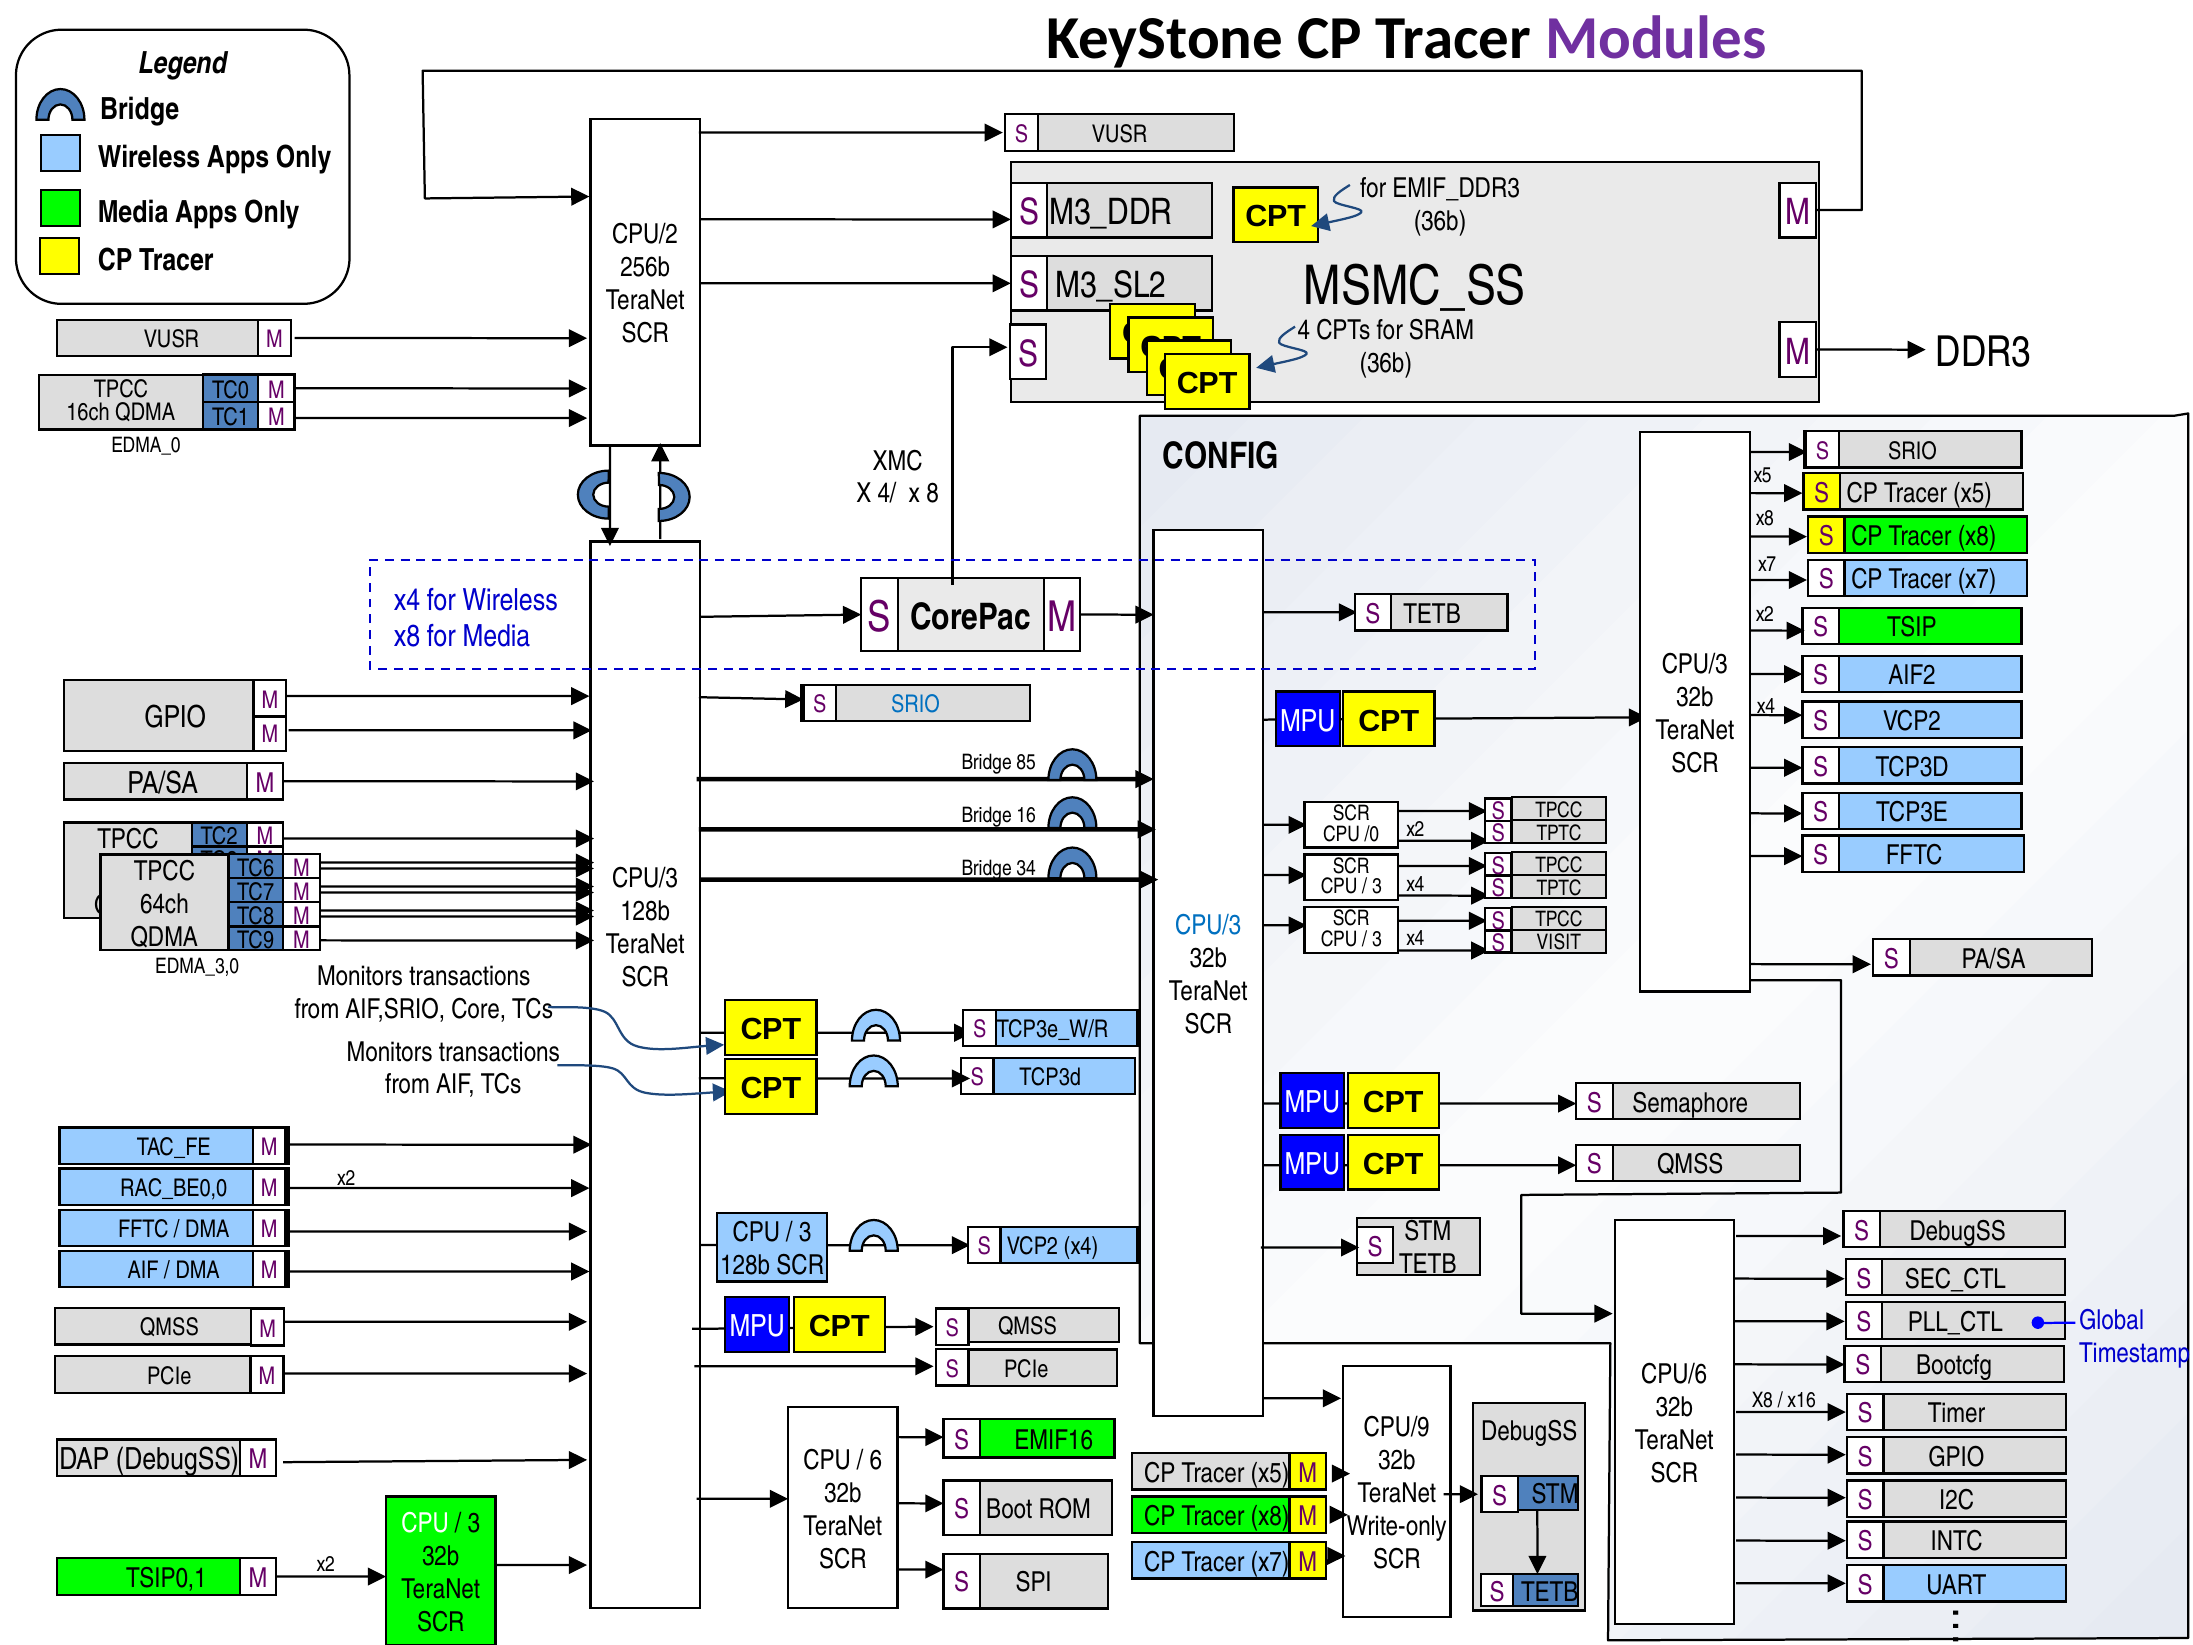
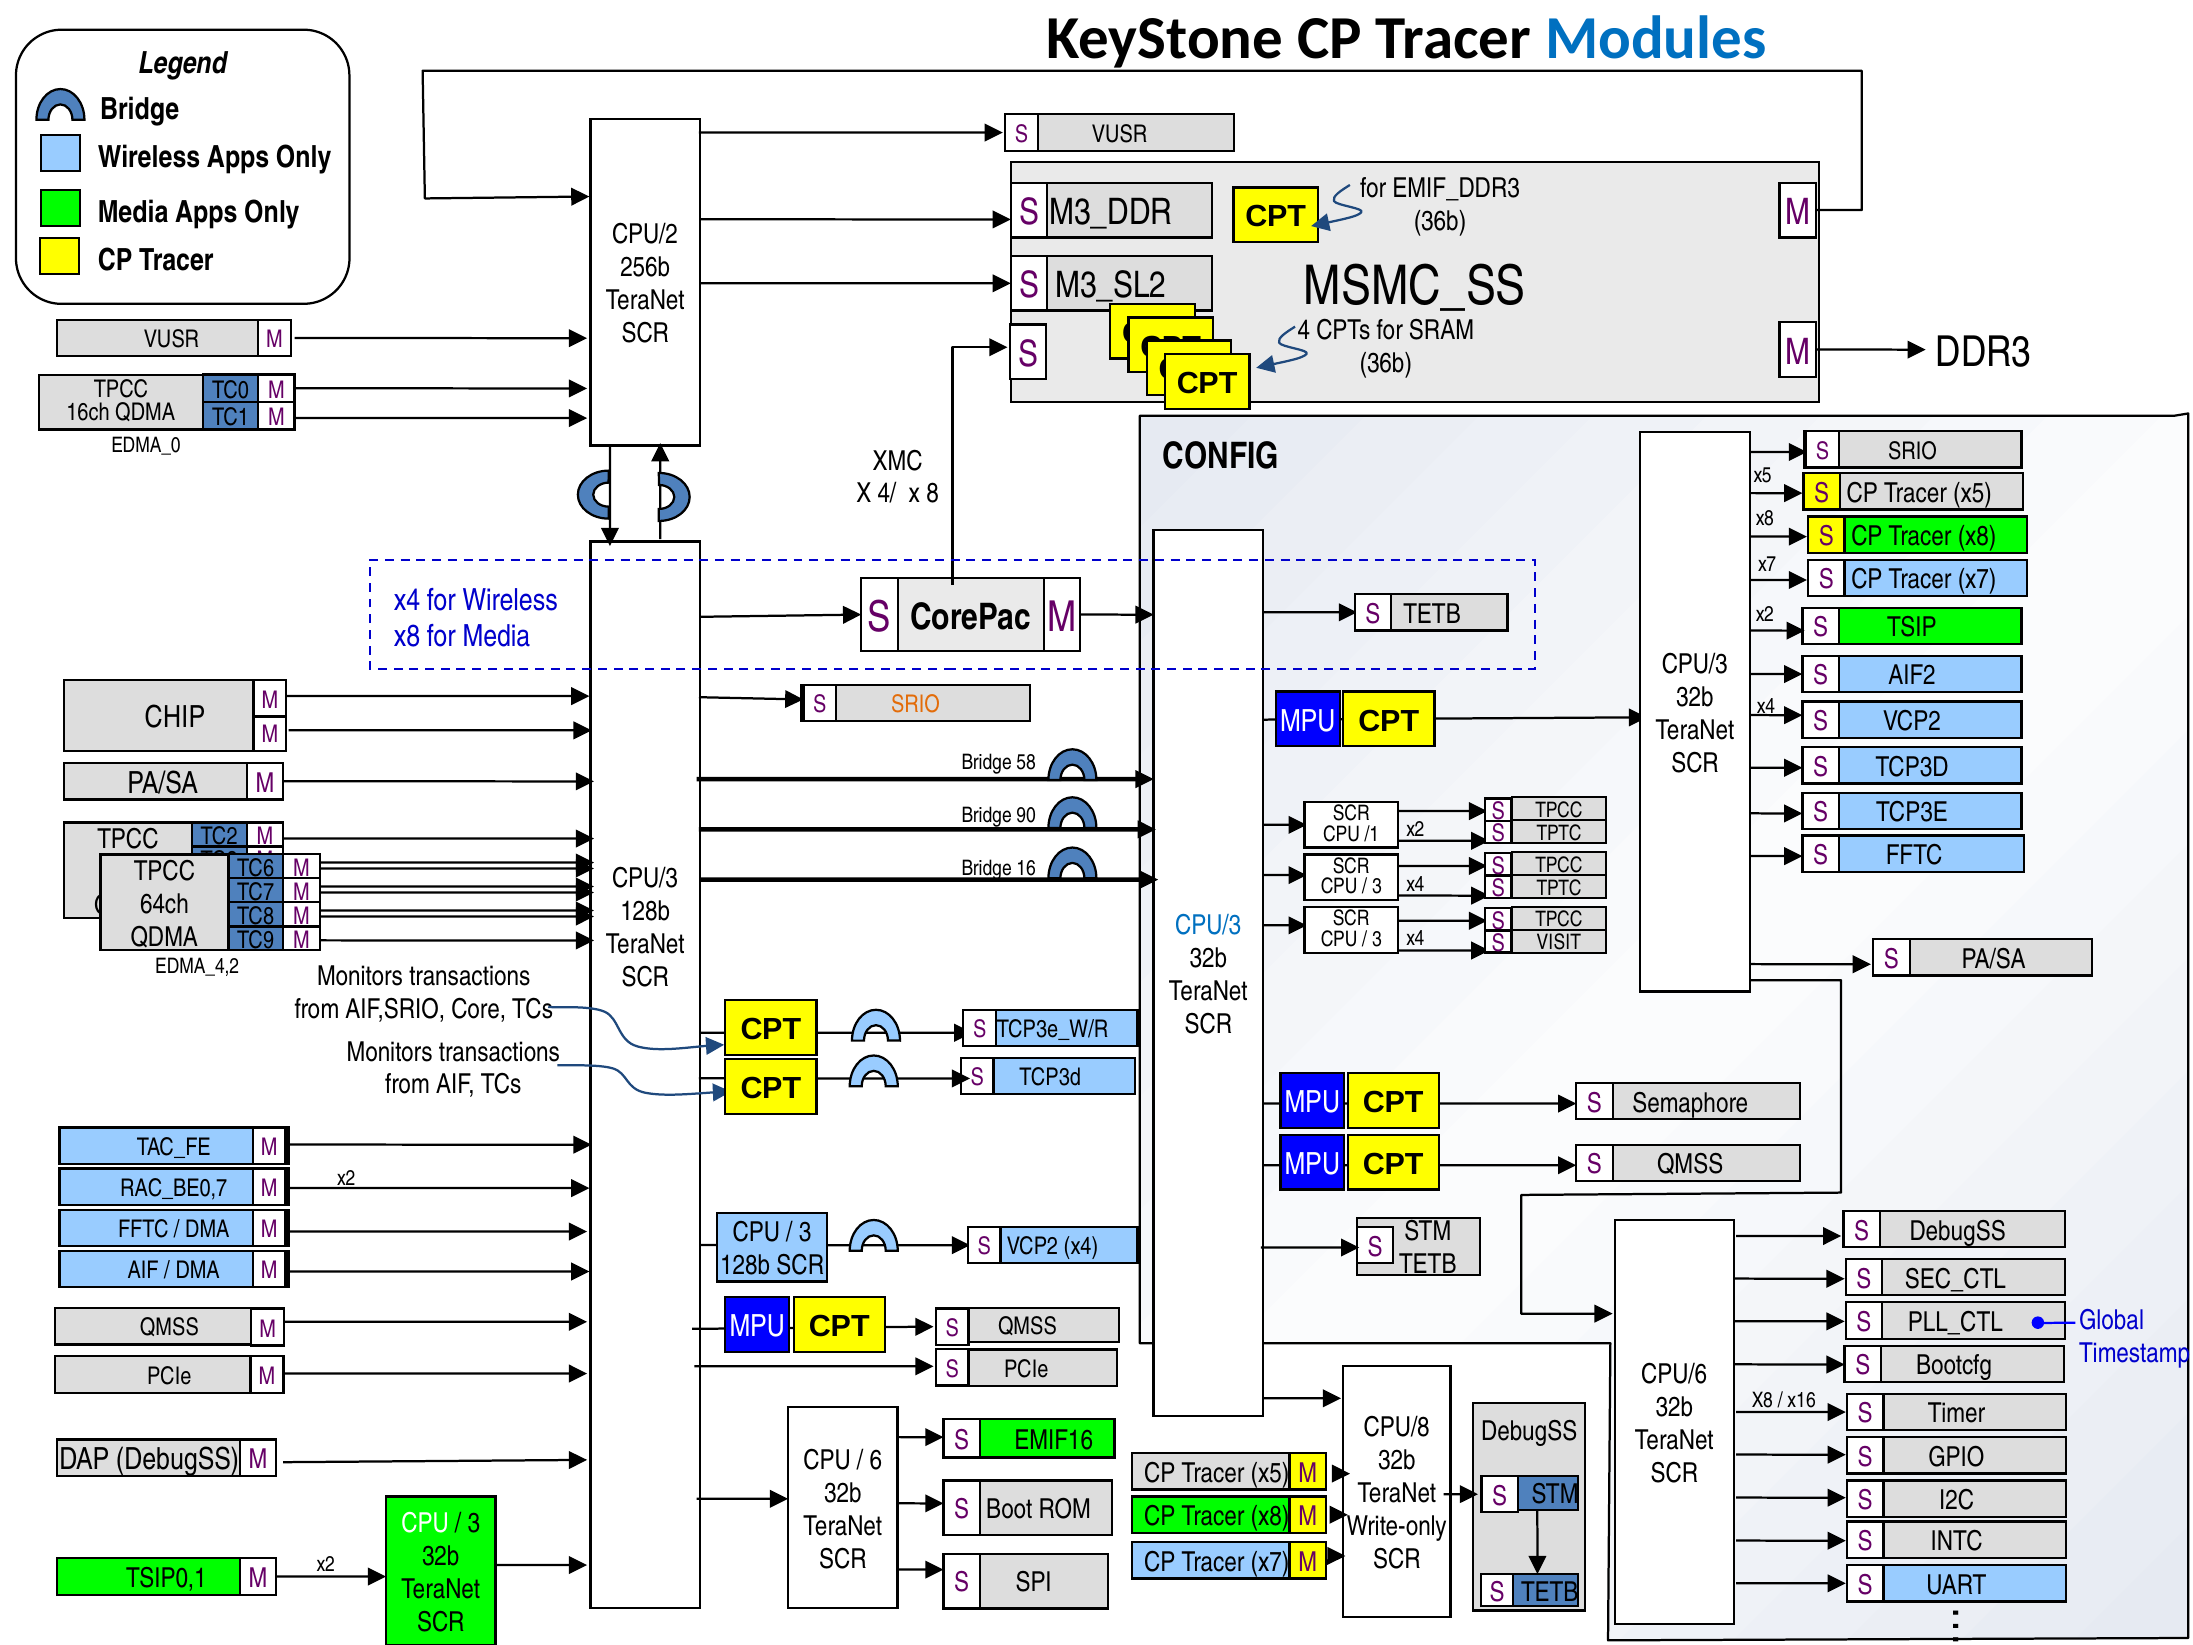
Modules colour: purple -> blue (1656, 39)
SRIO colour: blue -> orange (915, 705)
GPIO: GPIO -> CHIP (175, 717)
85: 85 -> 58 (1026, 763)
16: 16 -> 90 (1026, 815)
/0: /0 -> /1 (1372, 834)
34: 34 -> 16 (1026, 868)
EDMA_3,0: EDMA_3,0 -> EDMA_4,2 (197, 966)
RAC_BE0,0: RAC_BE0,0 -> RAC_BE0,7 (174, 1188)
CPU/9: CPU/9 -> CPU/8 (1397, 1428)
